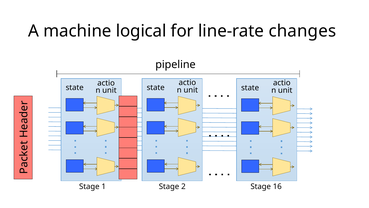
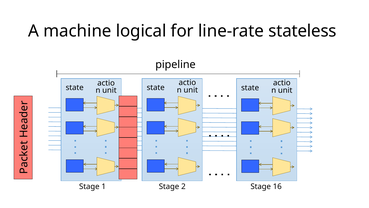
changes: changes -> stateless (302, 31)
